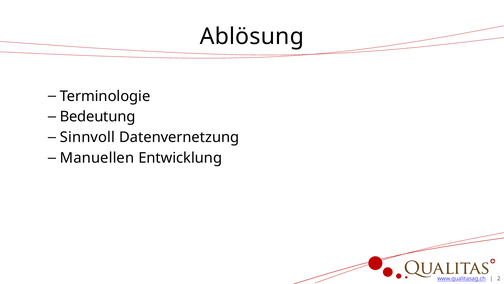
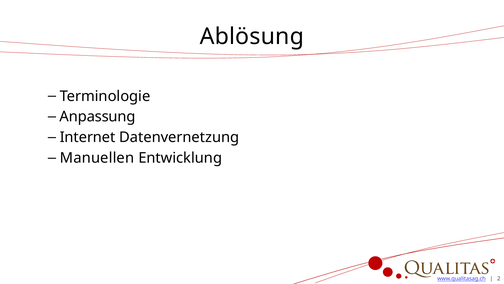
Bedeutung: Bedeutung -> Anpassung (98, 117)
Sinnvoll: Sinnvoll -> Internet (88, 137)
